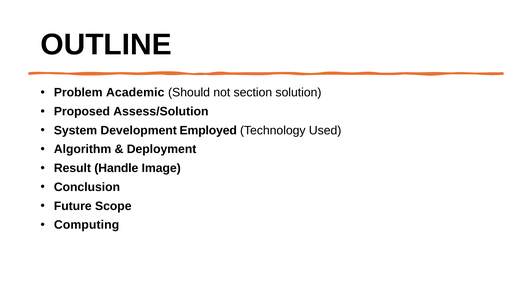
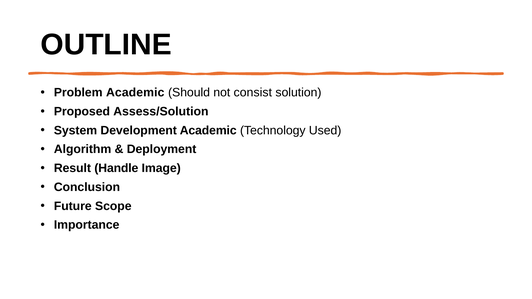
section: section -> consist (253, 93)
Development Employed: Employed -> Academic (208, 131)
Computing: Computing -> Importance (87, 225)
